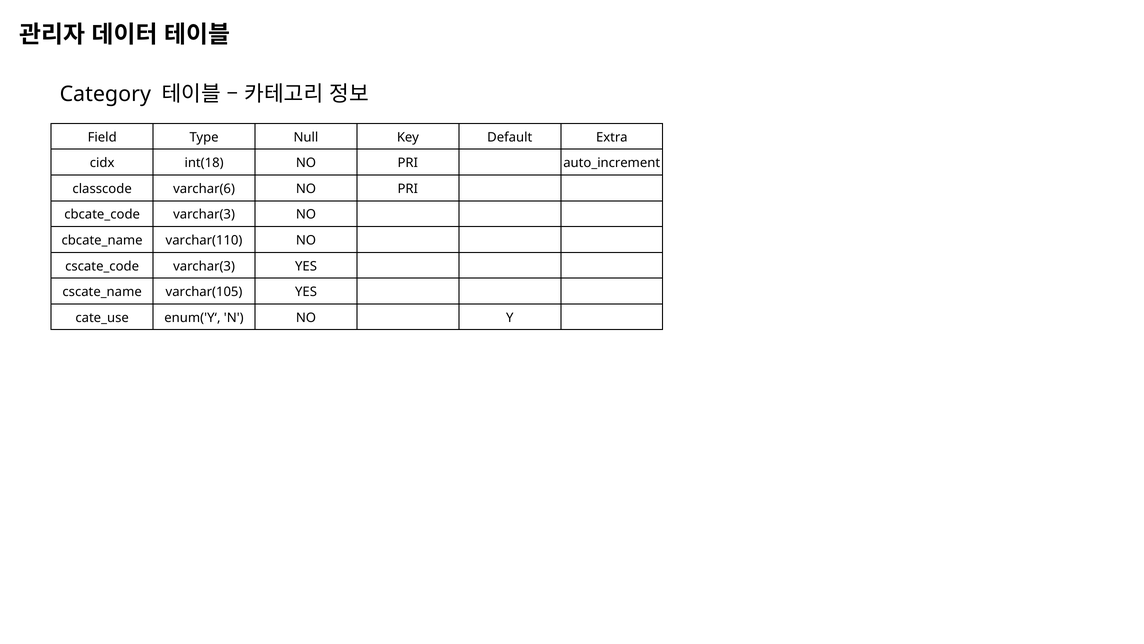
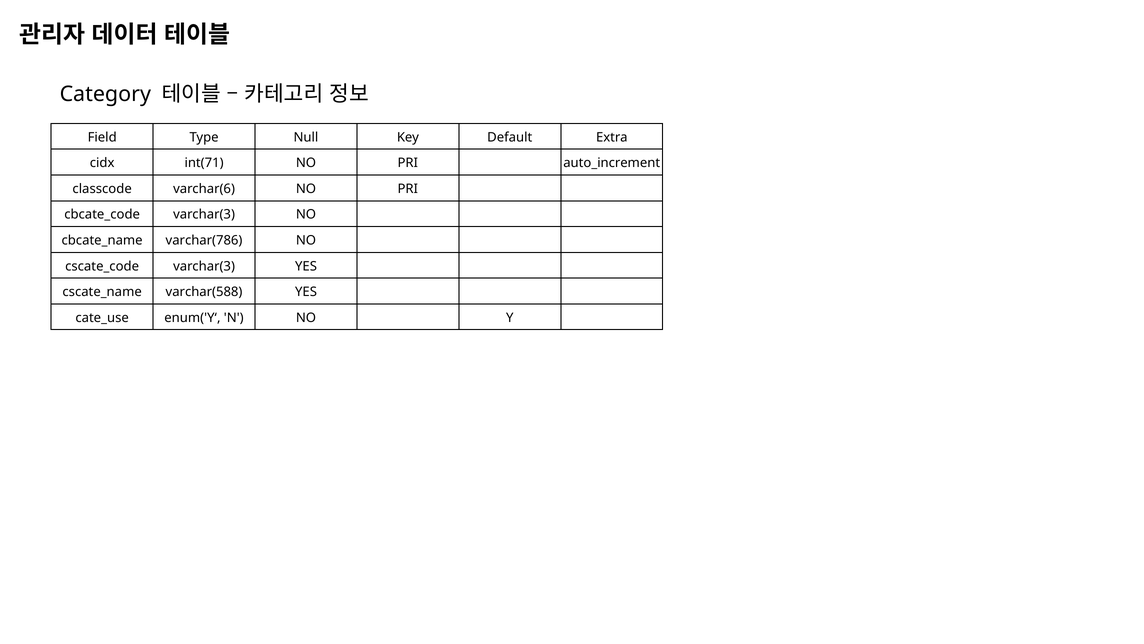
int(18: int(18 -> int(71 (204, 163)
varchar(110: varchar(110 -> varchar(786 (204, 240)
varchar(105: varchar(105 -> varchar(588 (204, 292)
